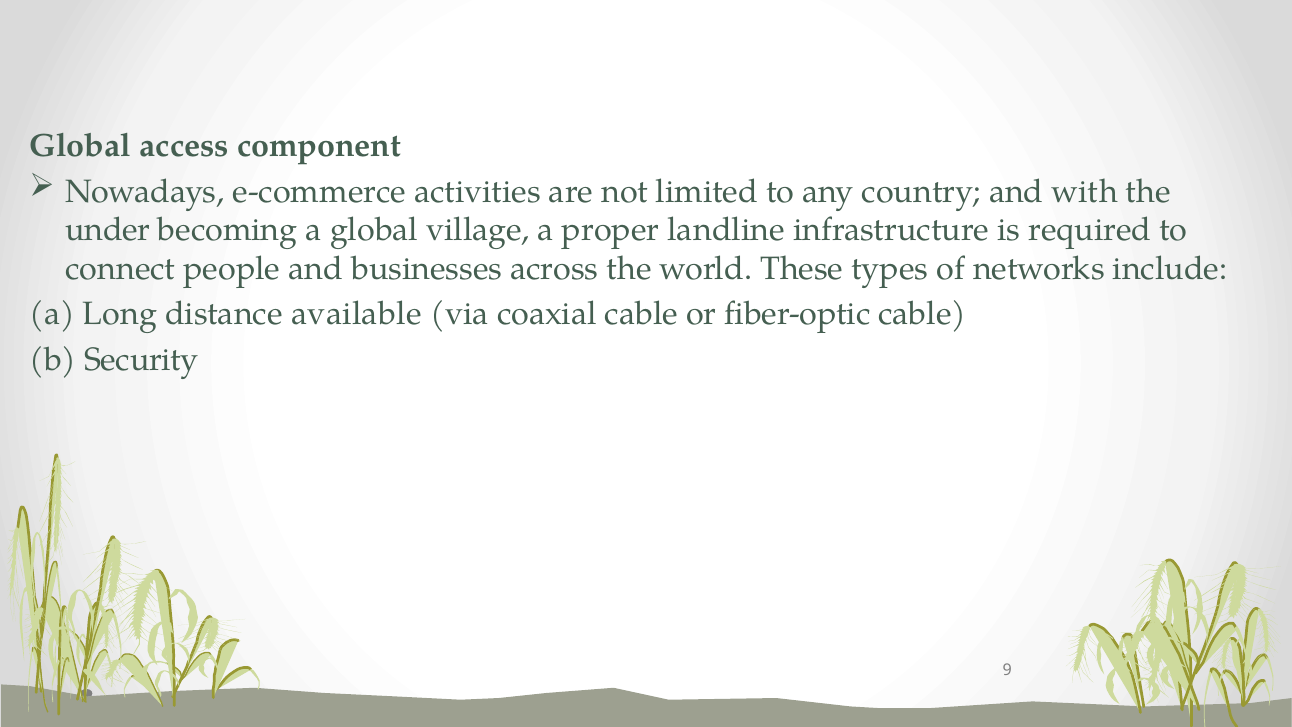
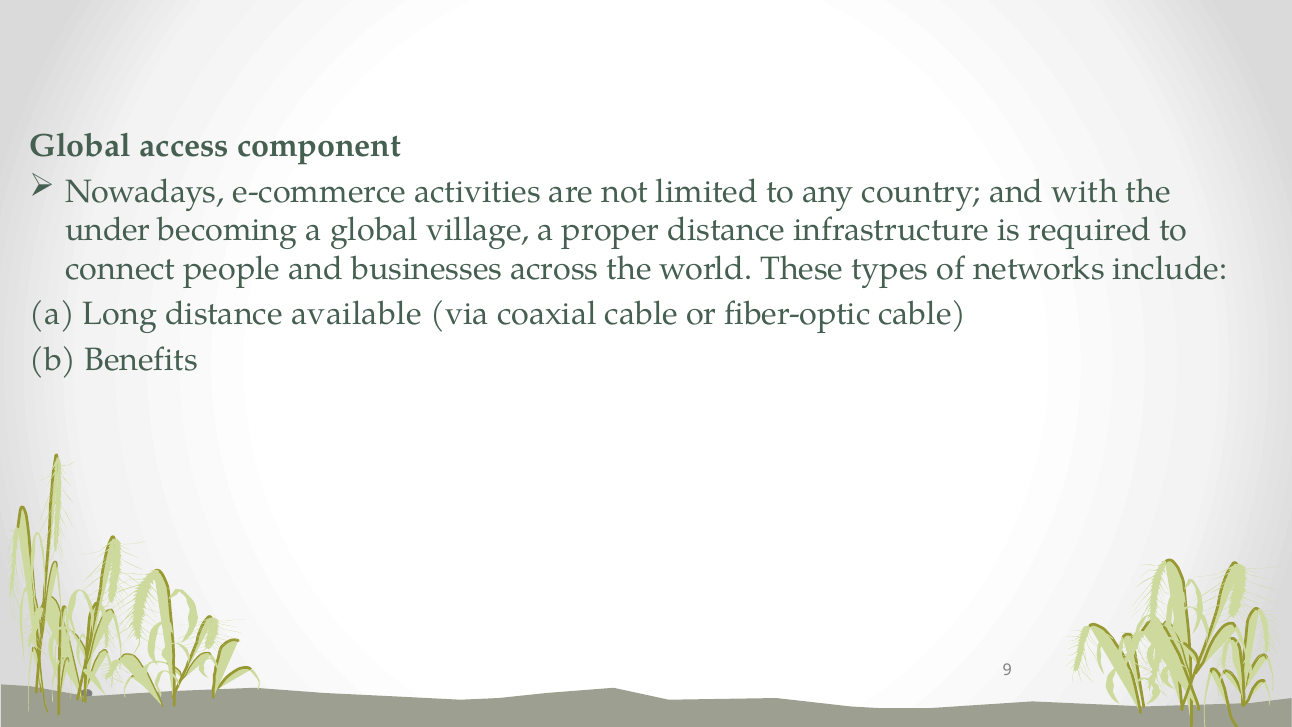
proper landline: landline -> distance (726, 230)
Security: Security -> Benefits (141, 359)
